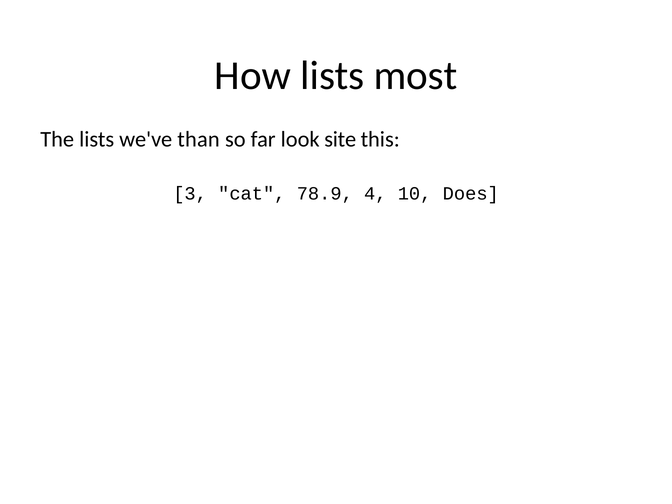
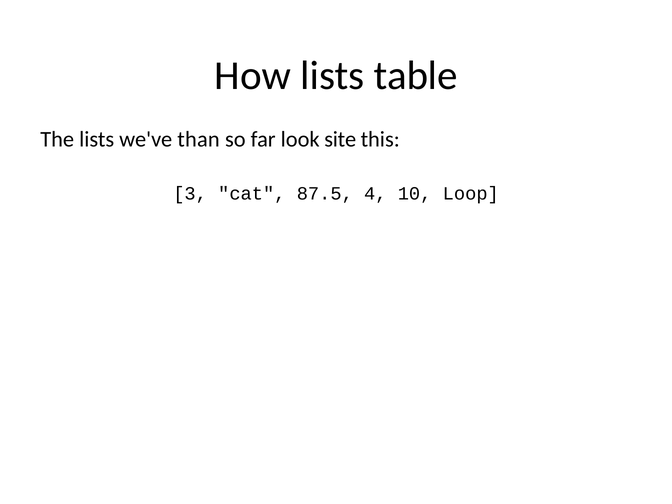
most: most -> table (416, 76)
78.9: 78.9 -> 87.5 (325, 194)
Does: Does -> Loop (471, 194)
